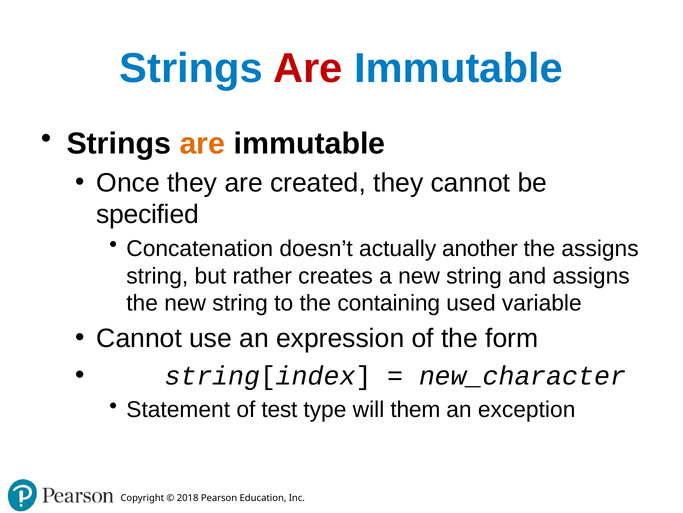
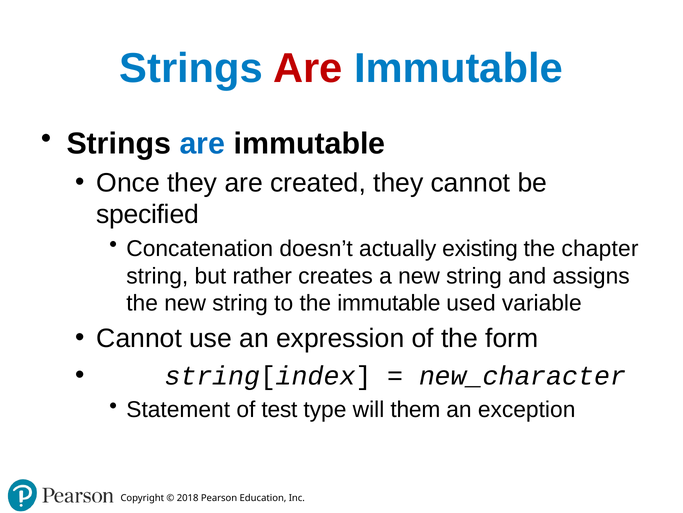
are colour: orange -> blue (202, 143)
another: another -> existing (480, 248)
the assigns: assigns -> chapter (600, 248)
the containing: containing -> immutable (389, 303)
